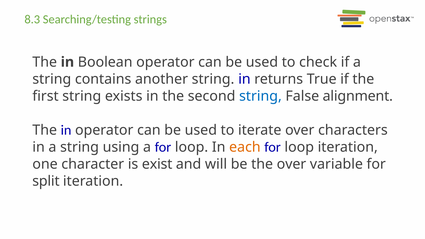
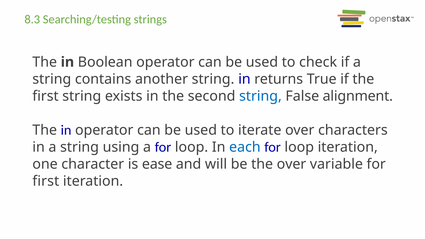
each colour: orange -> blue (245, 147)
exist: exist -> ease (157, 164)
split: split -> first (46, 181)
